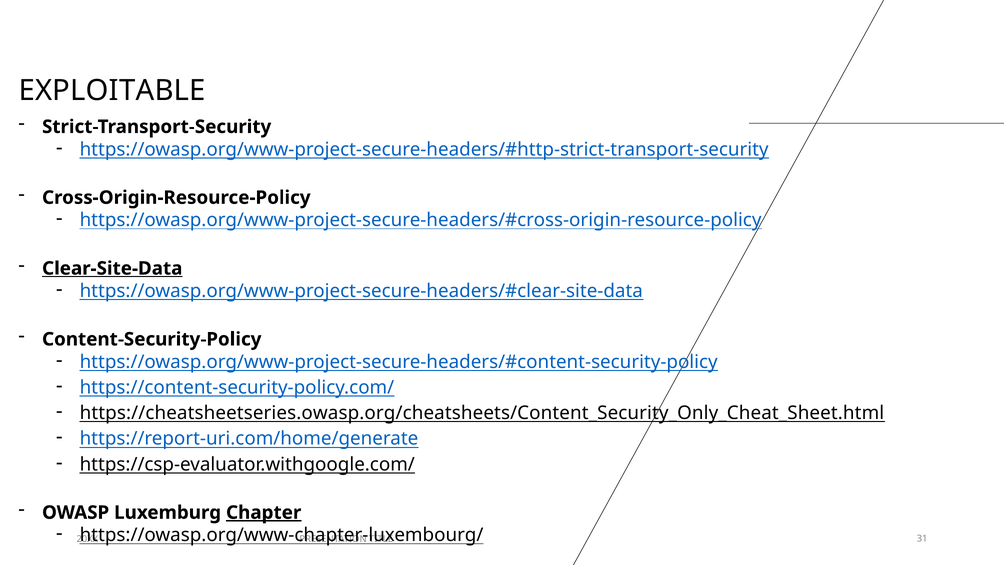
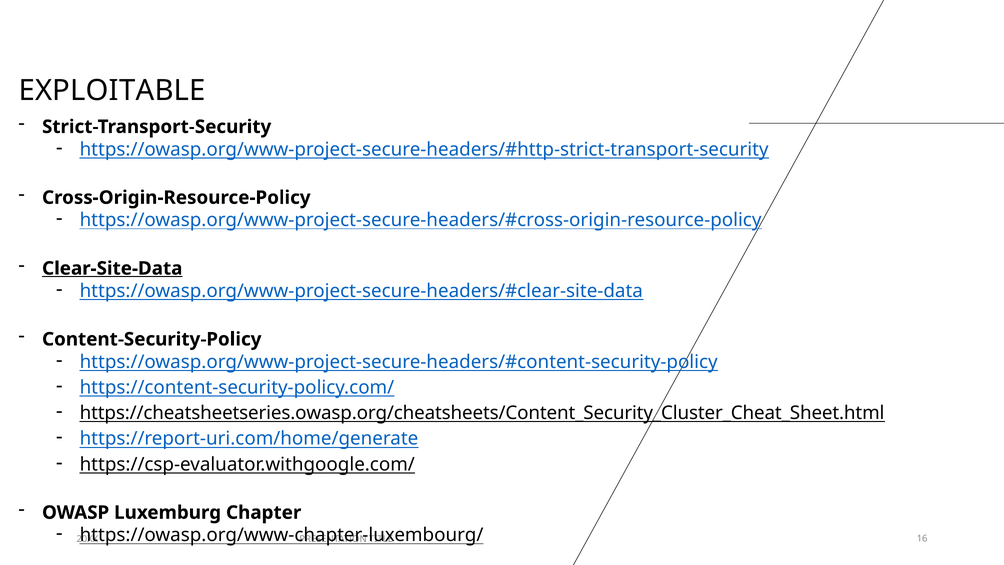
https://cheatsheetseries.owasp.org/cheatsheets/Content_Security_Only_Cheat_Sheet.html: https://cheatsheetseries.owasp.org/cheatsheets/Content_Security_Only_Cheat_Sheet.html -> https://cheatsheetseries.owasp.org/cheatsheets/Content_Security_Cluster_Cheat_Sheet.html (482, 413)
Chapter underline: present -> none (264, 512)
31: 31 -> 16 (922, 538)
